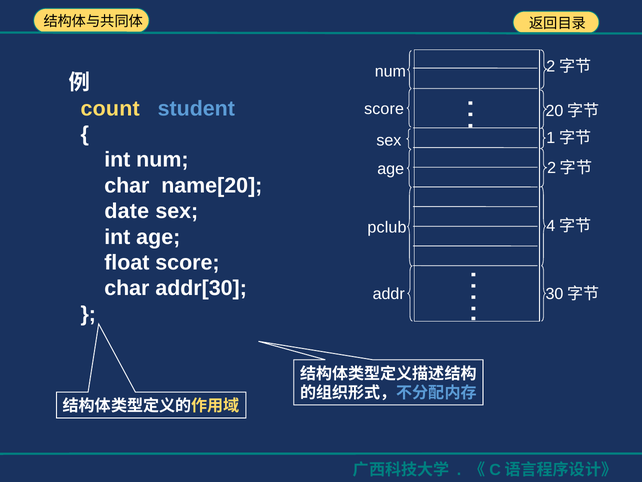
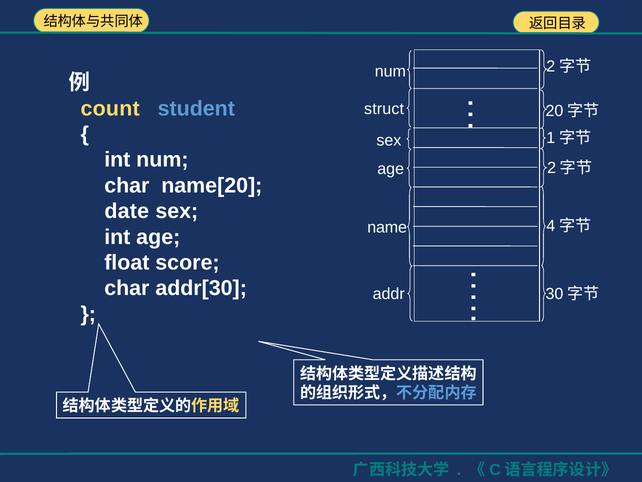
score: score -> struct (384, 109)
pclub: pclub -> name (387, 227)
